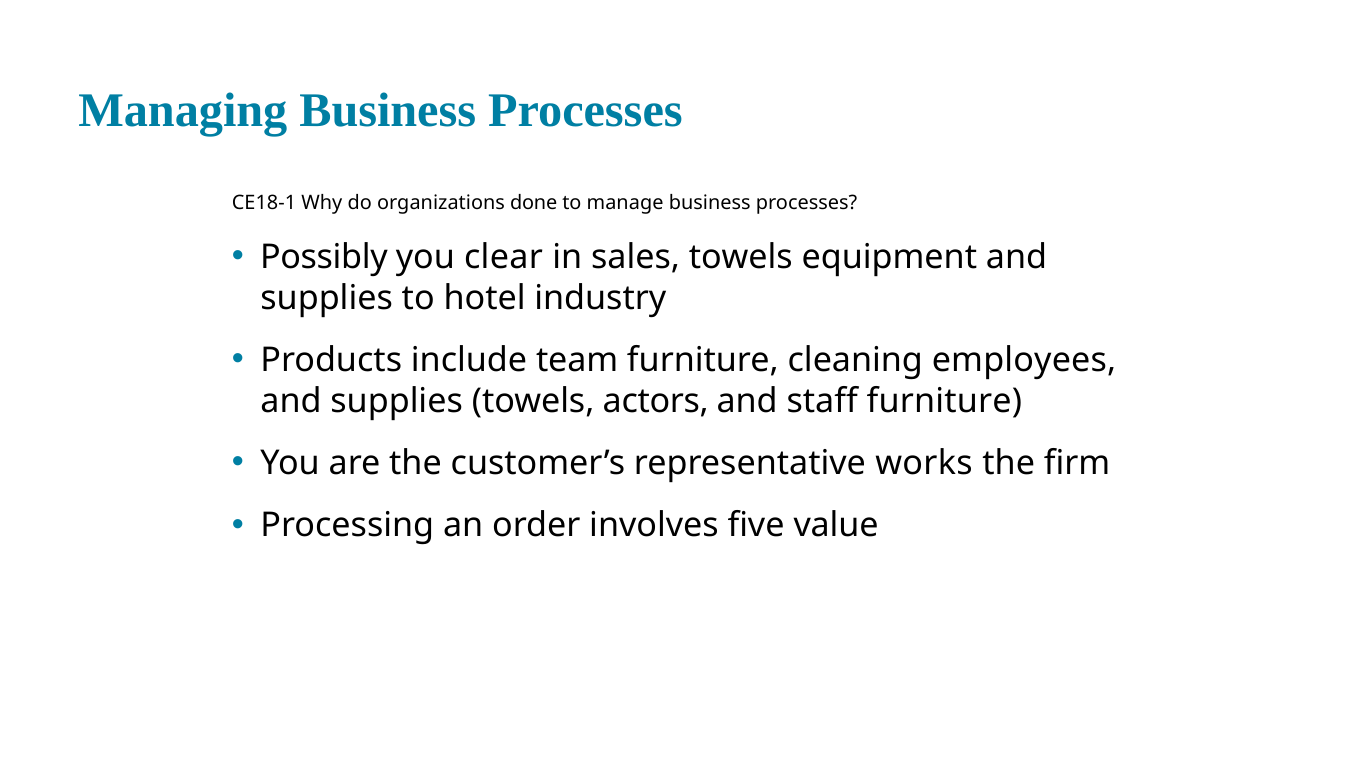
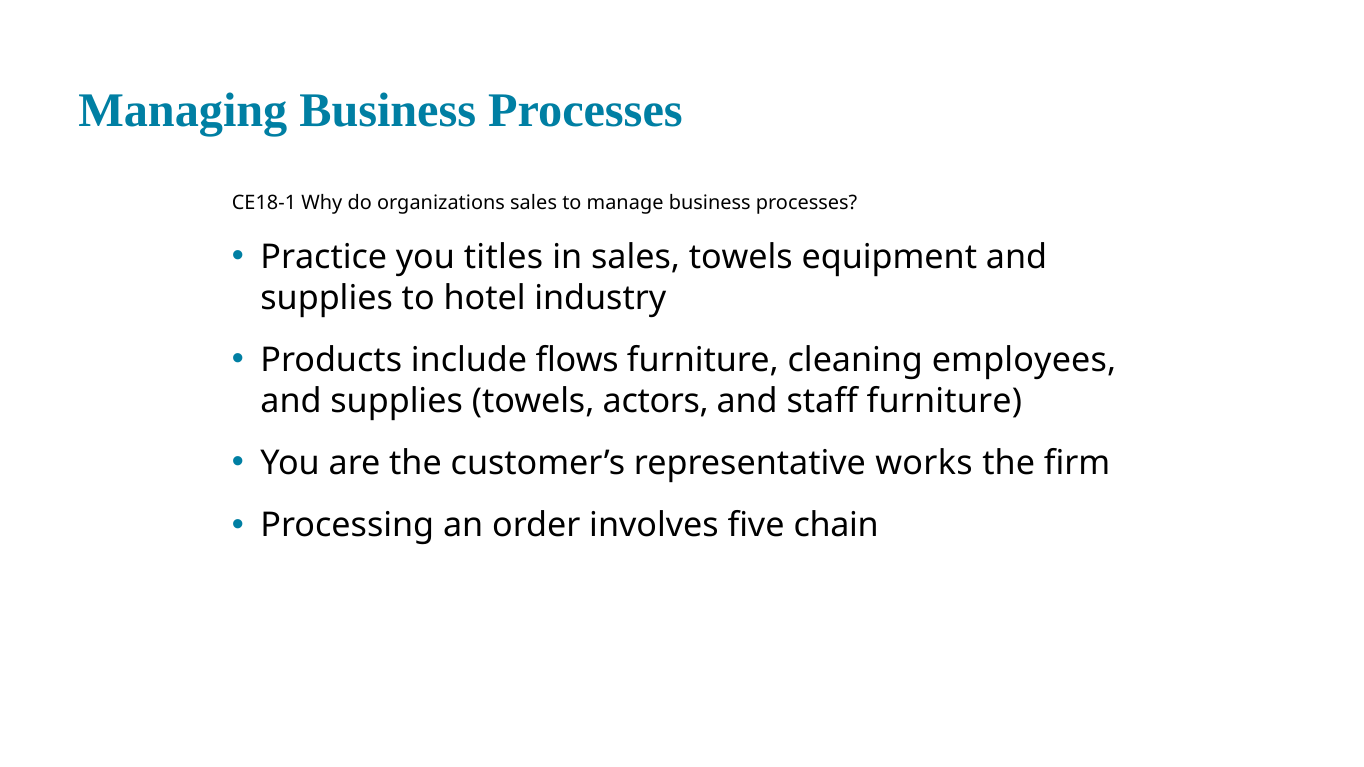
organizations done: done -> sales (534, 203)
Possibly: Possibly -> Practice (324, 257)
clear: clear -> titles (504, 257)
team: team -> flows (577, 360)
value: value -> chain (836, 526)
